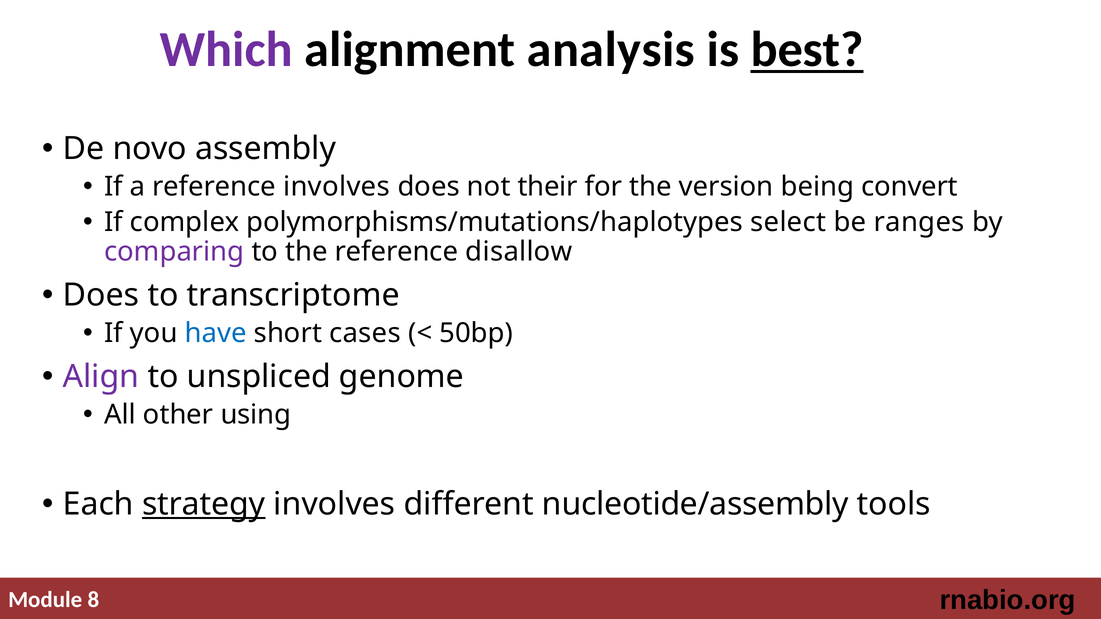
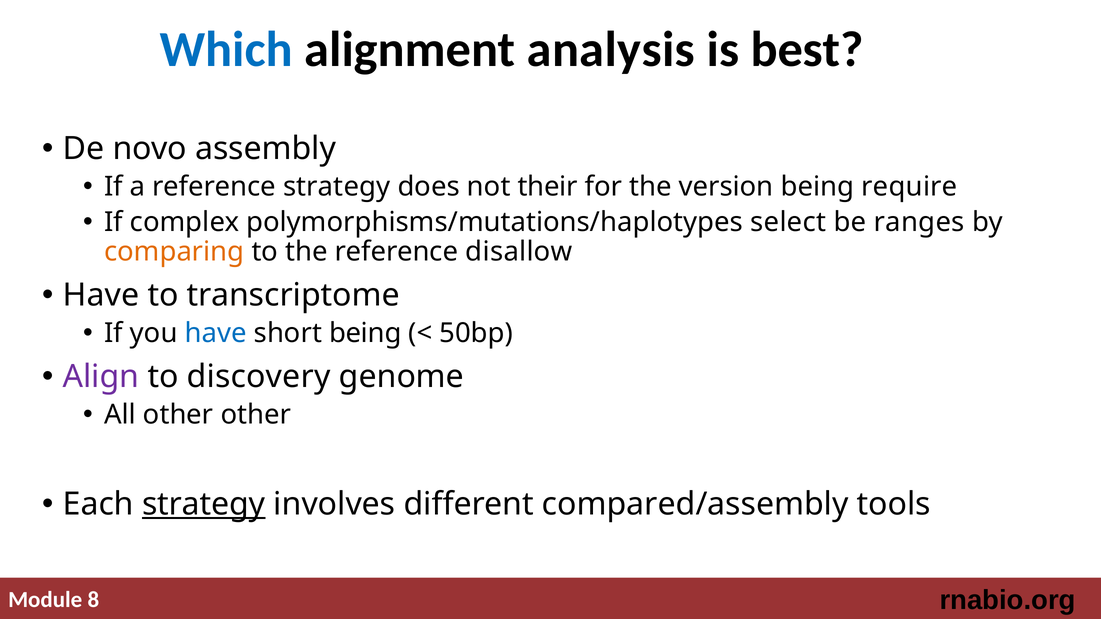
Which colour: purple -> blue (226, 50)
best underline: present -> none (807, 50)
reference involves: involves -> strategy (337, 187)
convert: convert -> require (909, 187)
comparing colour: purple -> orange (174, 252)
Does: Does -> Have (101, 296)
short cases: cases -> being (365, 333)
unspliced: unspliced -> discovery (259, 377)
other using: using -> other (256, 415)
nucleotide/assembly: nucleotide/assembly -> compared/assembly (695, 505)
